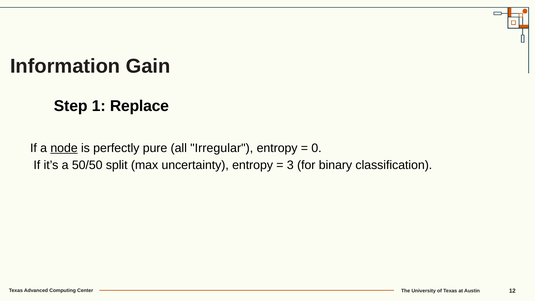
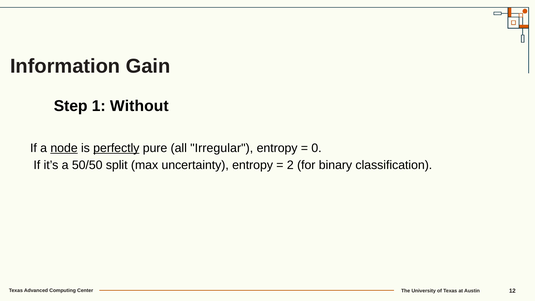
Replace: Replace -> Without (139, 106)
perfectly underline: none -> present (116, 148)
3: 3 -> 2 (290, 165)
